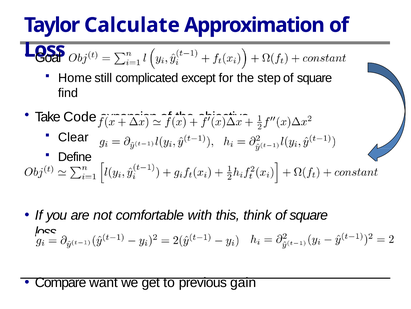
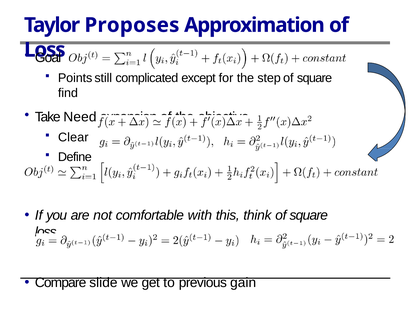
Calculate: Calculate -> Proposes (132, 25)
Home: Home -> Points (75, 78)
Code: Code -> Need (80, 117)
want: want -> slide (103, 282)
